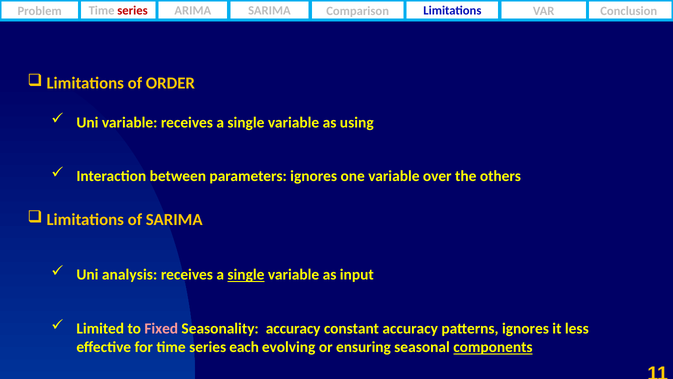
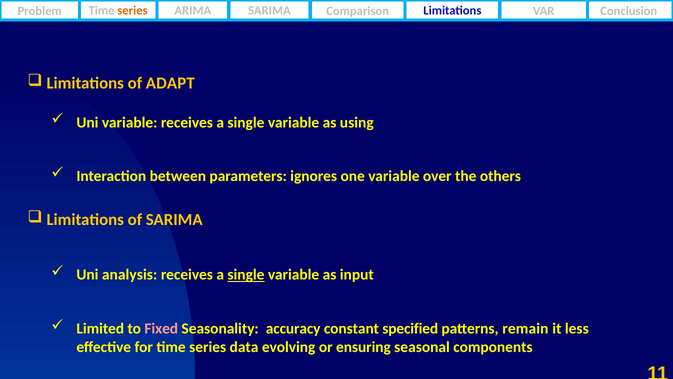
series colour: red -> orange (132, 11)
ORDER: ORDER -> ADAPT (170, 83)
constant accuracy: accuracy -> specified (410, 328)
patterns ignores: ignores -> remain (525, 328)
each: each -> data (244, 347)
components underline: present -> none (493, 347)
